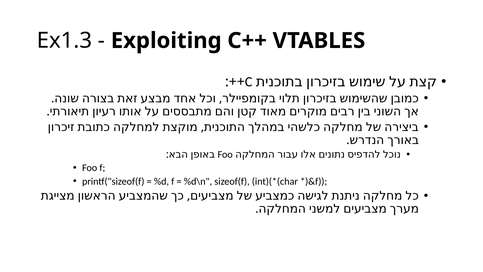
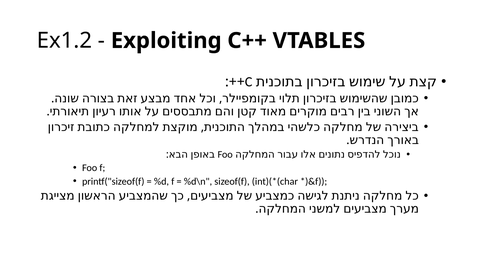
Ex1.3: Ex1.3 -> Ex1.2 (64, 41)
